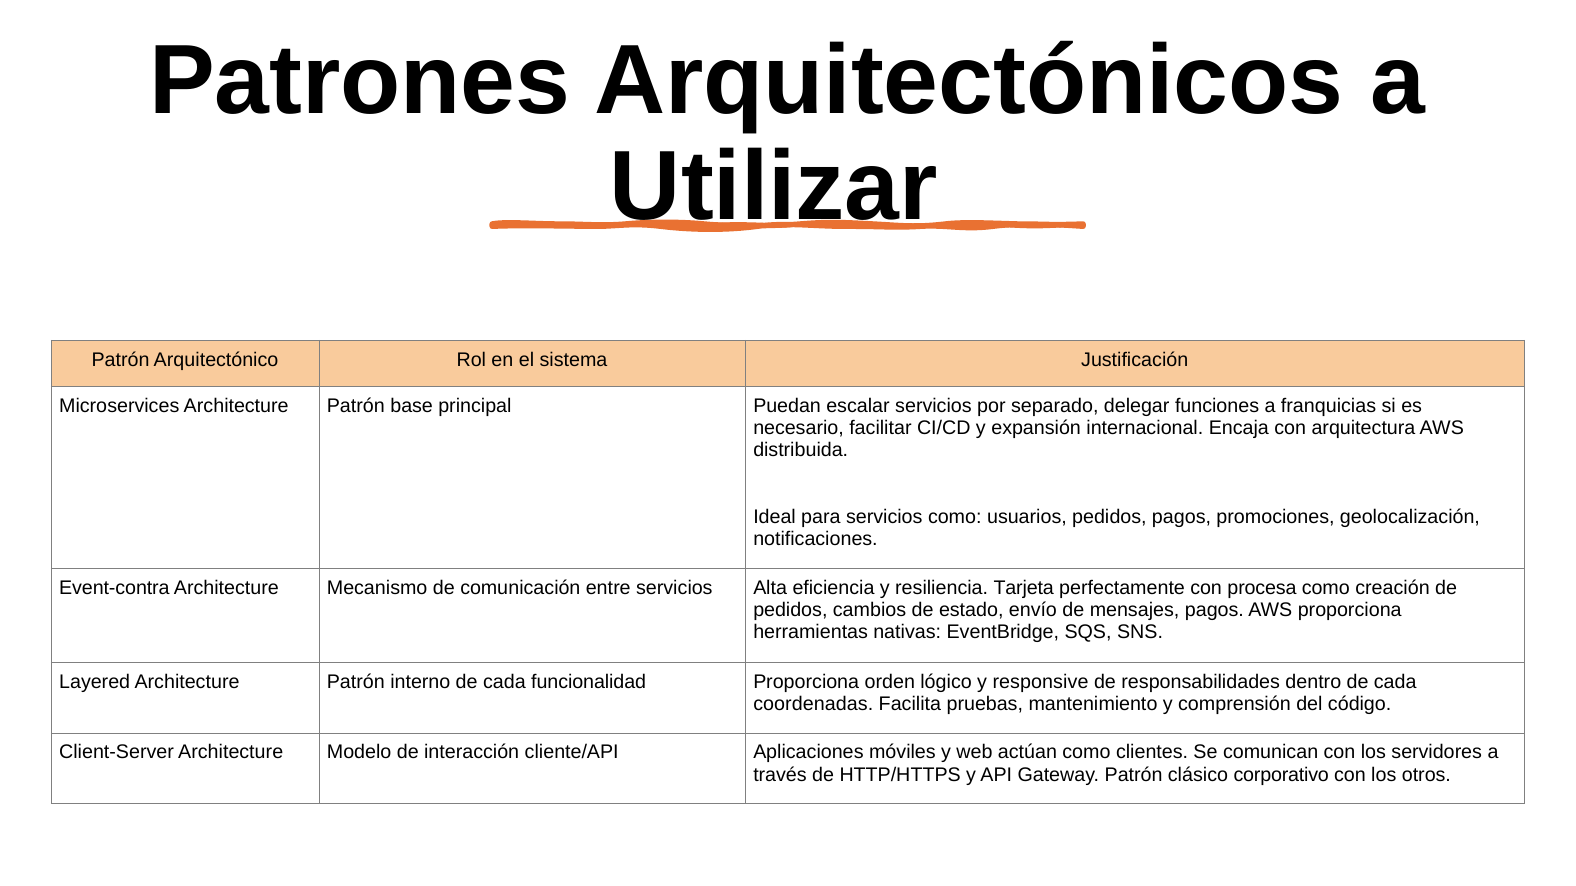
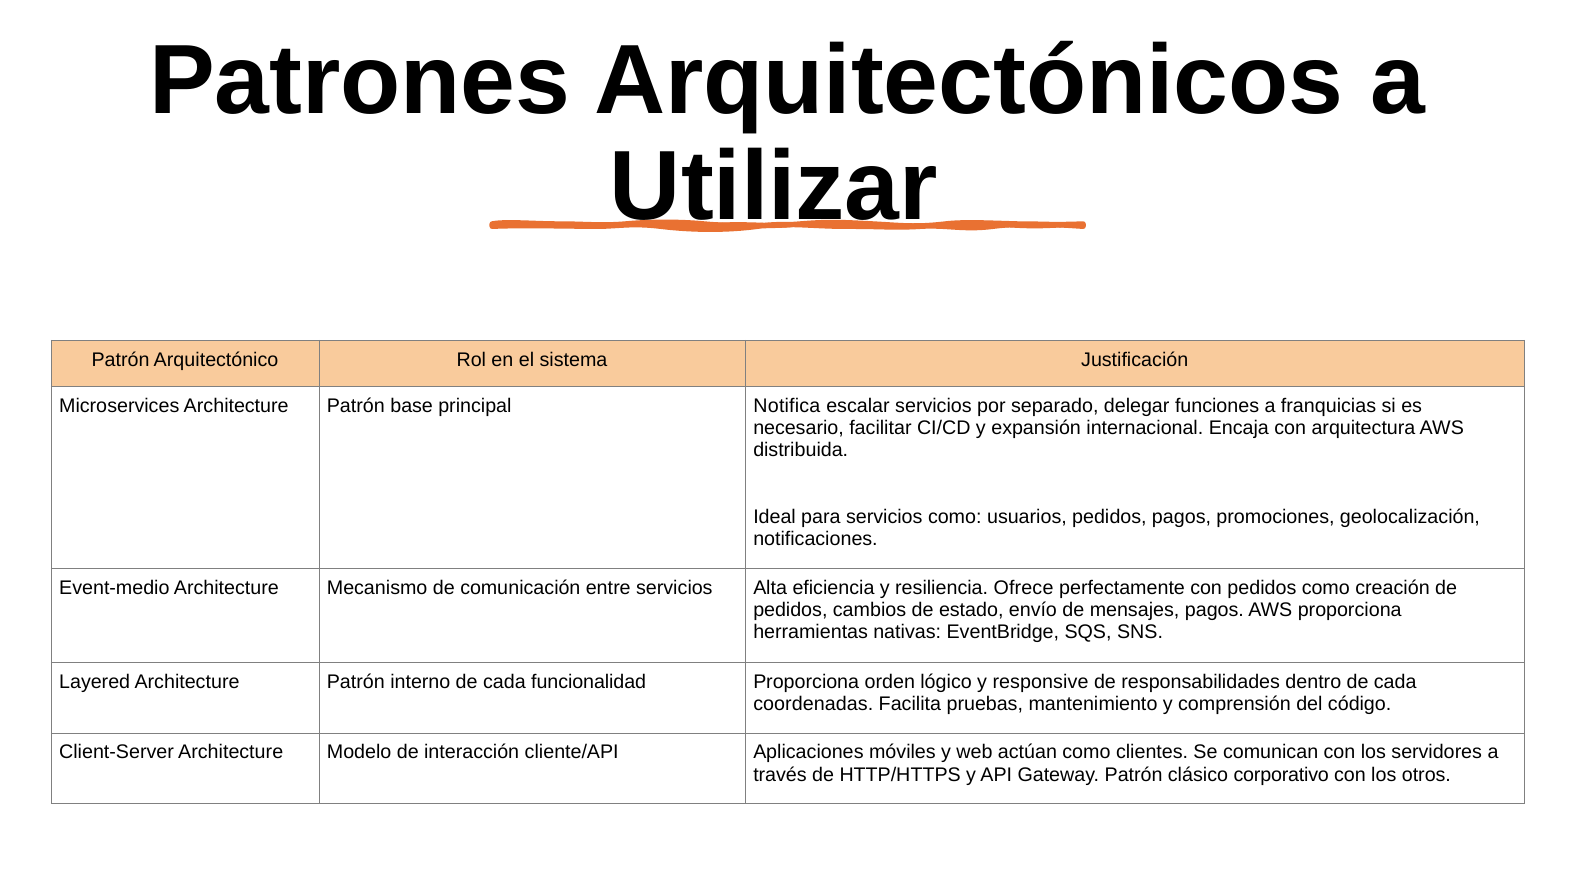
Puedan: Puedan -> Notifica (787, 406)
Event-contra: Event-contra -> Event-medio (114, 588)
Tarjeta: Tarjeta -> Ofrece (1023, 588)
con procesa: procesa -> pedidos (1262, 588)
